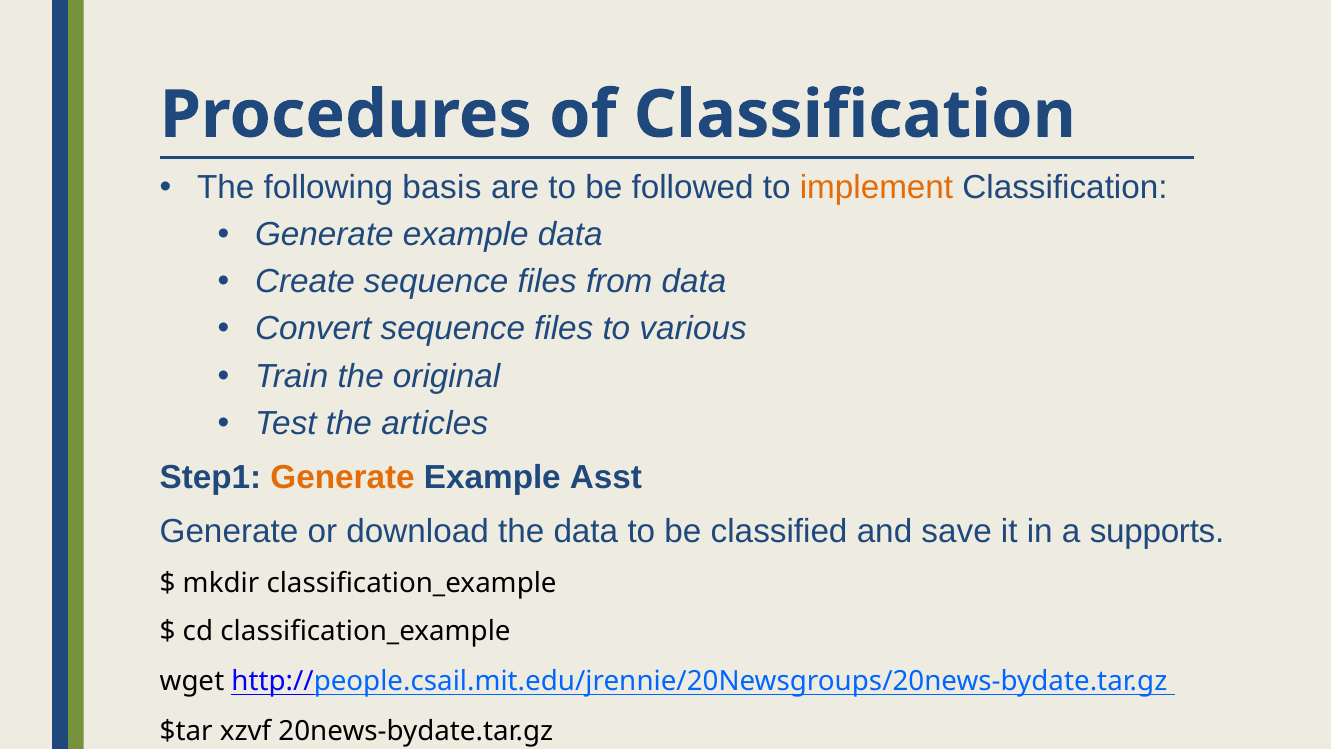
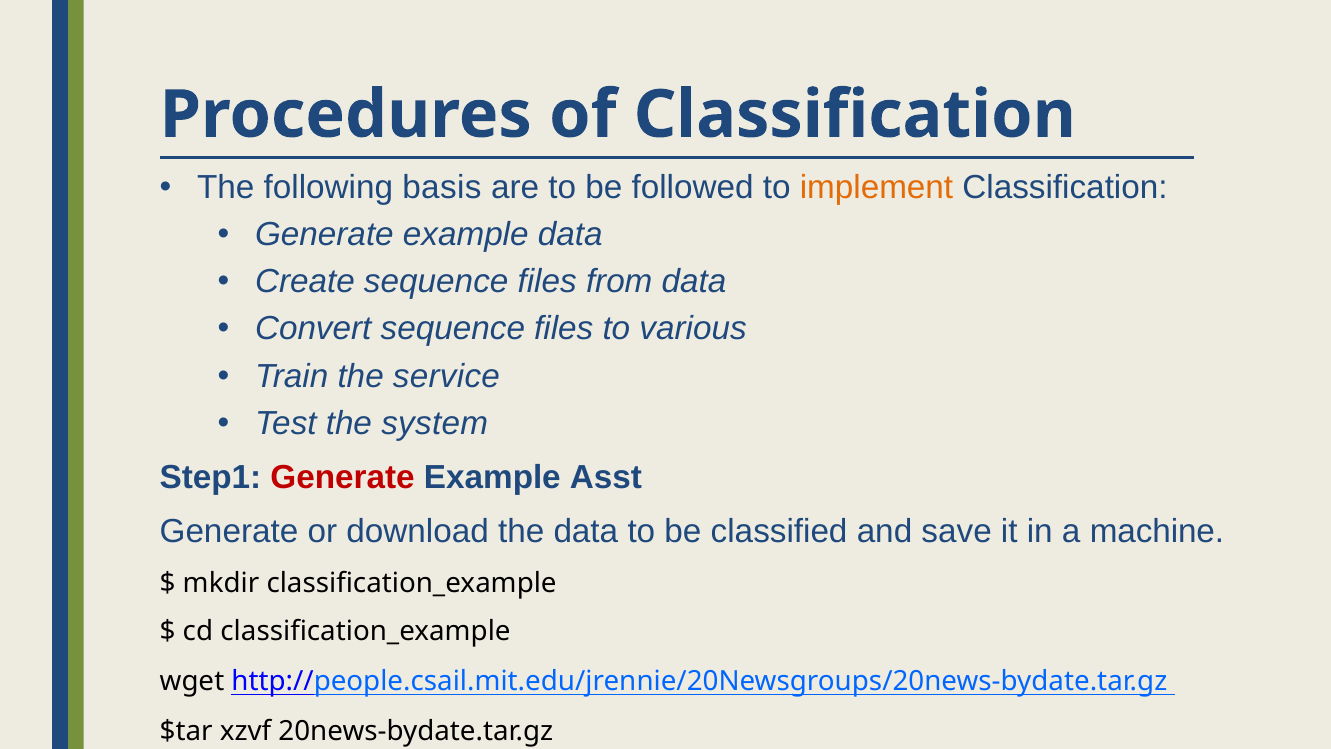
original: original -> service (446, 376)
articles: articles -> system (435, 423)
Generate colour: orange -> red (343, 477)
supports: supports -> machine (1157, 532)
